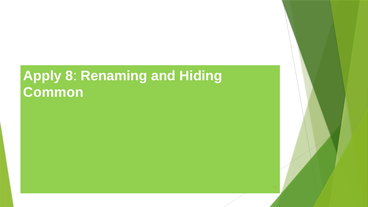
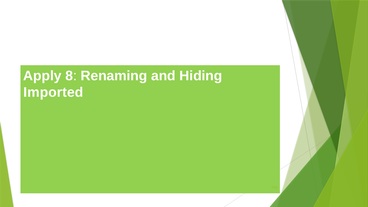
Common: Common -> Imported (53, 92)
